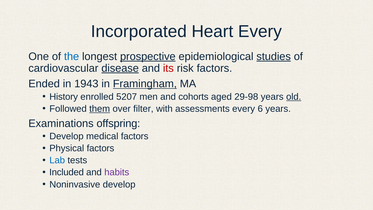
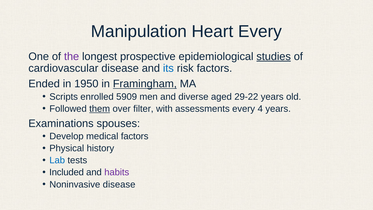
Incorporated: Incorporated -> Manipulation (139, 31)
the colour: blue -> purple (72, 56)
prospective underline: present -> none (148, 56)
disease underline: present -> none (120, 68)
its colour: red -> blue (168, 68)
1943: 1943 -> 1950 (86, 84)
History: History -> Scripts (64, 97)
5207: 5207 -> 5909 (127, 97)
cohorts: cohorts -> diverse (193, 97)
29-98: 29-98 -> 29-22 (246, 97)
old underline: present -> none (294, 97)
6: 6 -> 4 (260, 109)
offspring: offspring -> spouses (118, 123)
Physical factors: factors -> history (100, 148)
Noninvasive develop: develop -> disease (119, 184)
